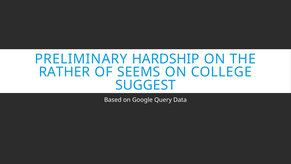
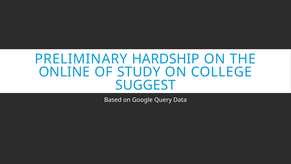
RATHER: RATHER -> ONLINE (64, 72)
SEEMS: SEEMS -> STUDY (139, 72)
